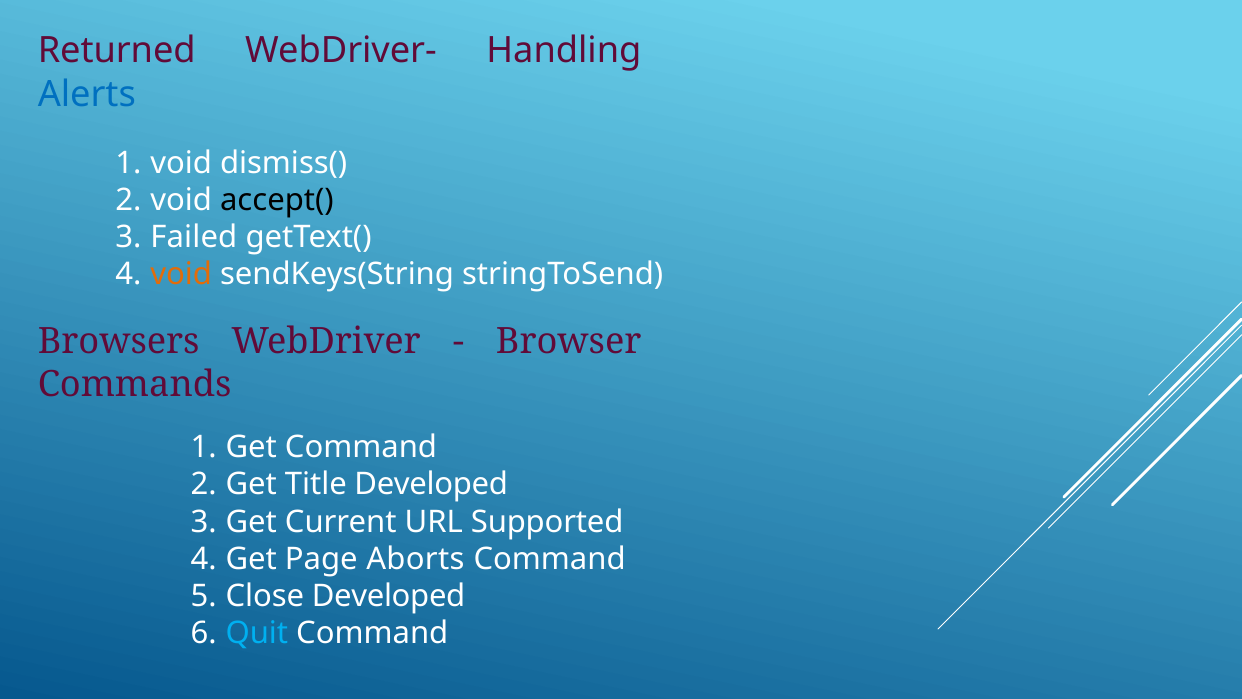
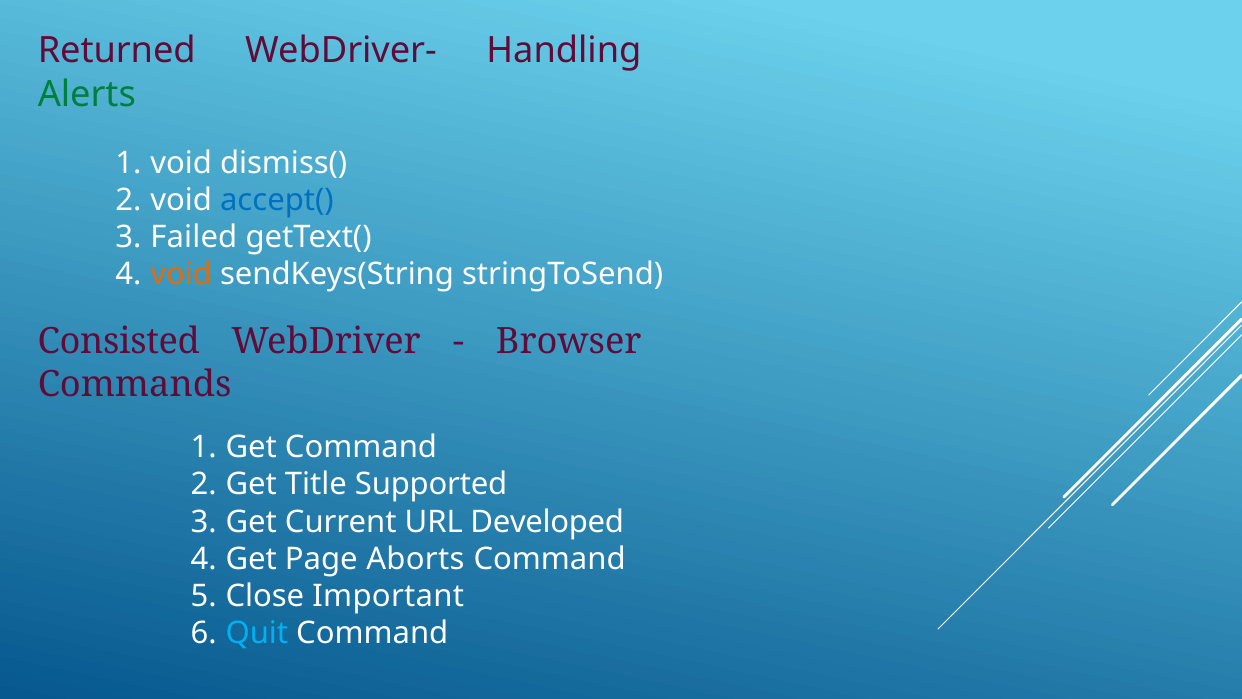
Alerts colour: blue -> green (87, 94)
accept( colour: black -> blue (277, 200)
Browsers: Browsers -> Consisted (119, 341)
Title Developed: Developed -> Supported (431, 484)
Supported: Supported -> Developed (547, 522)
Close Developed: Developed -> Important (388, 596)
